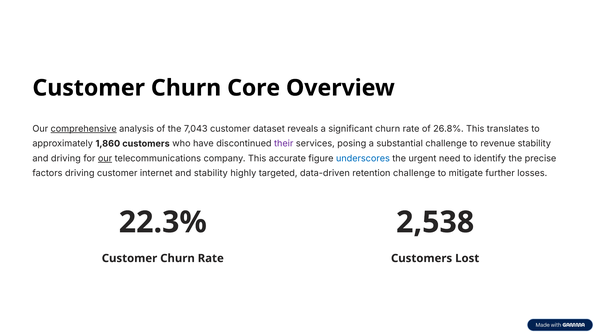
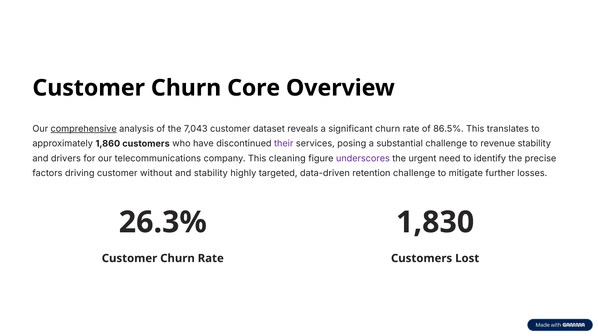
26.8%: 26.8% -> 86.5% (448, 129)
and driving: driving -> drivers (66, 159)
our underline: present -> none (105, 159)
accurate: accurate -> cleaning (287, 159)
underscores colour: blue -> purple (363, 159)
internet: internet -> without (156, 173)
22.3%: 22.3% -> 26.3% (163, 222)
2,538: 2,538 -> 1,830 (435, 222)
